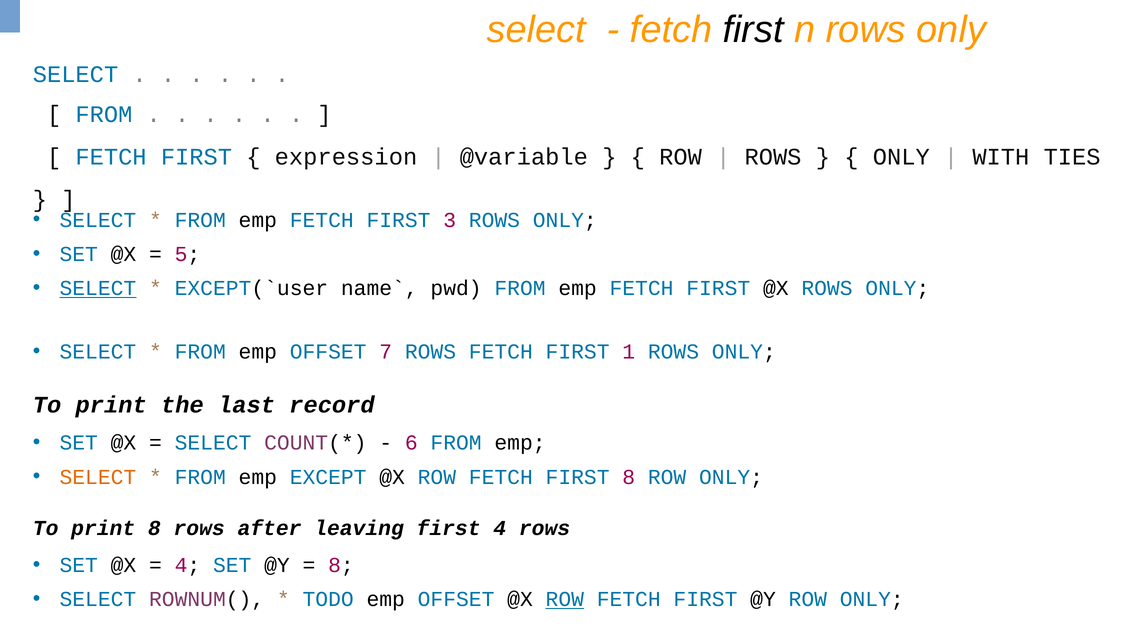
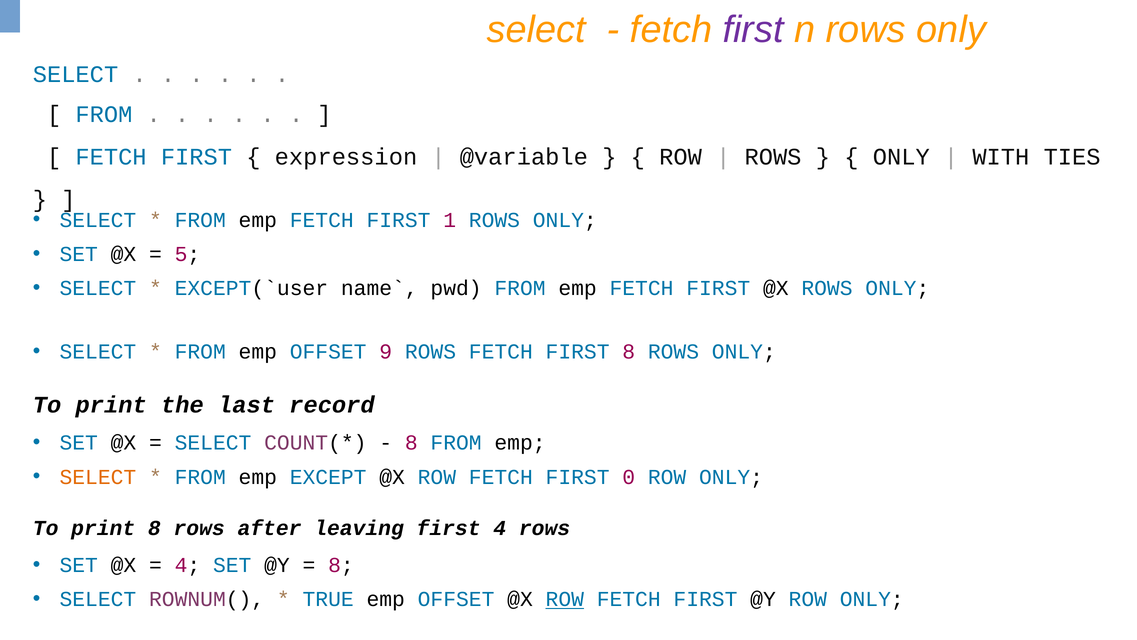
first colour: black -> purple (753, 30)
3: 3 -> 1 (450, 220)
SELECT underline: present -> none (98, 288)
7: 7 -> 9 (386, 352)
FIRST 1: 1 -> 8 (629, 352)
6: 6 -> 8 (411, 443)
FIRST 8: 8 -> 0 (629, 477)
TODO: TODO -> TRUE (328, 599)
